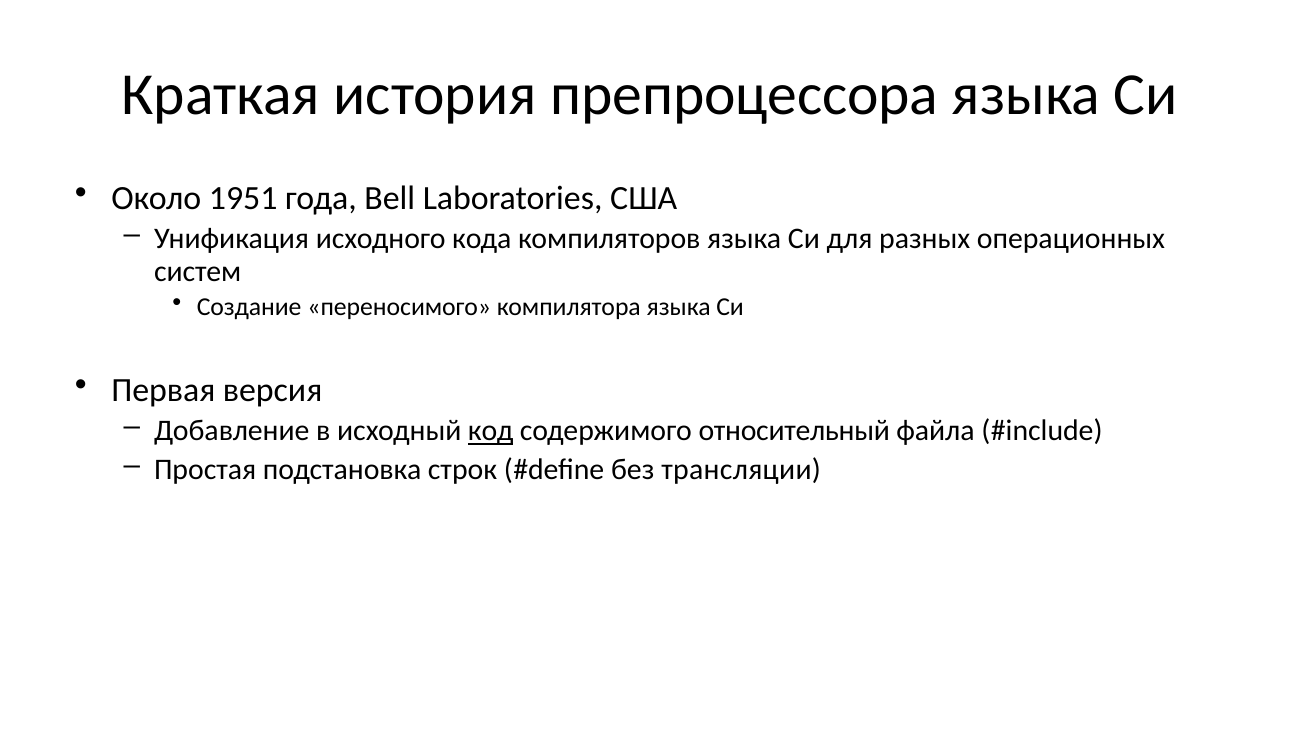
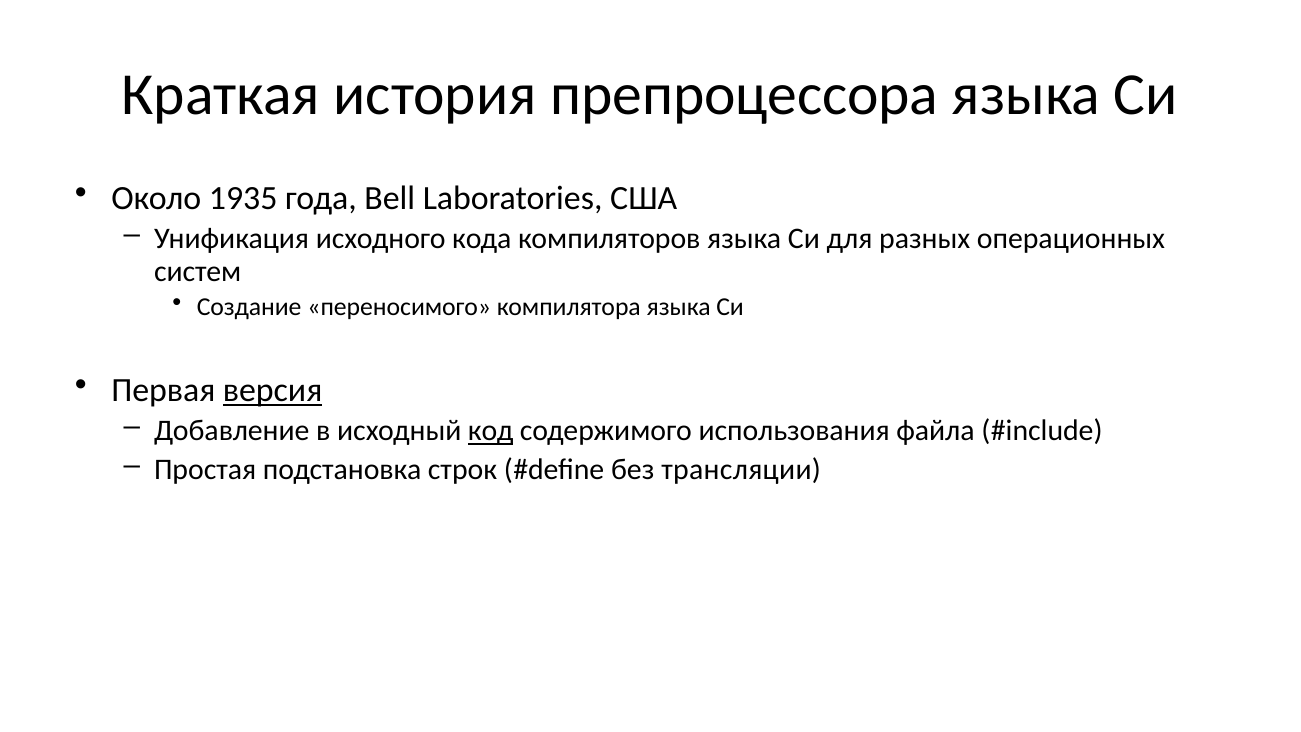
1951: 1951 -> 1935 (243, 198)
версия underline: none -> present (273, 390)
относительный: относительный -> использования (794, 431)
